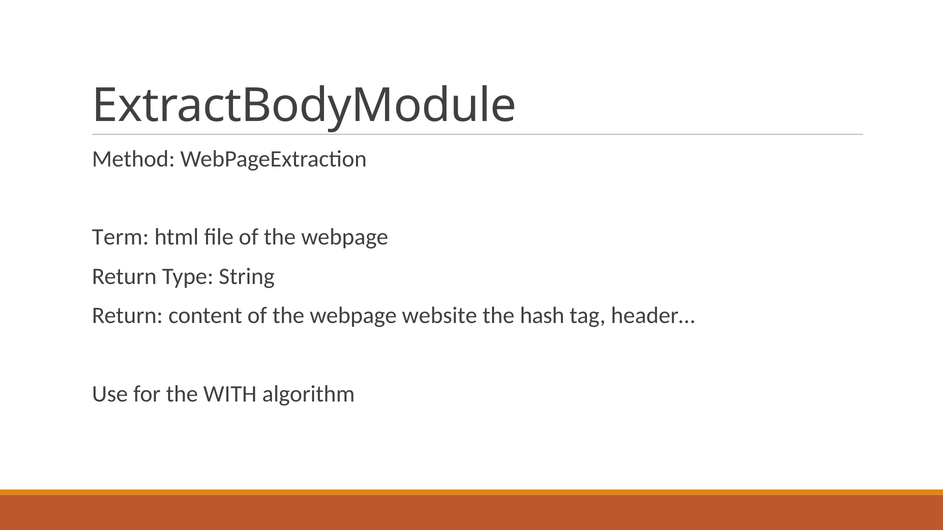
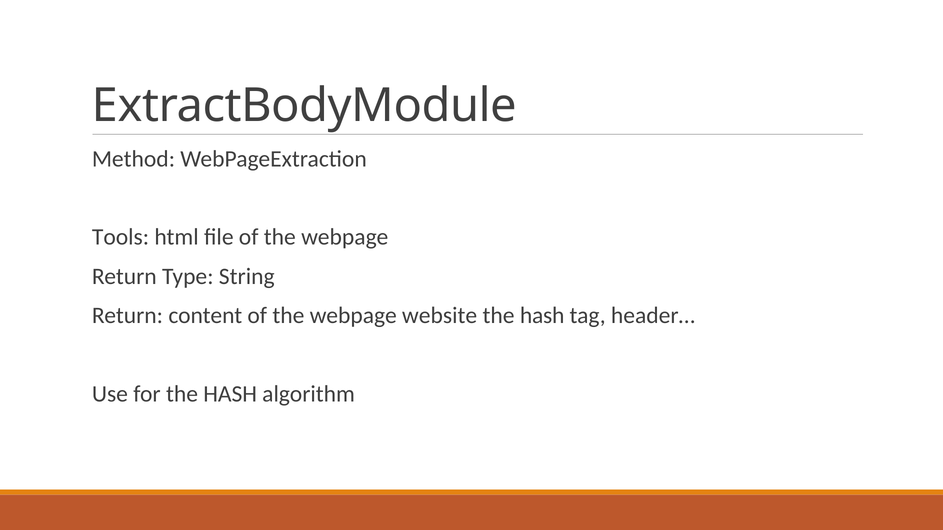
Term: Term -> Tools (121, 237)
for the WITH: WITH -> HASH (230, 394)
